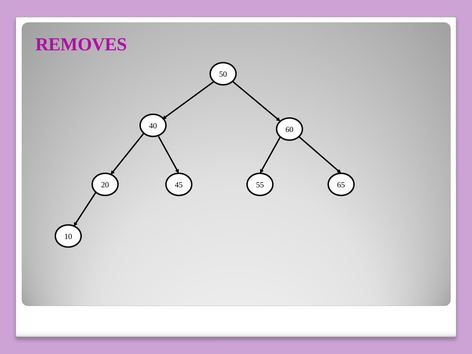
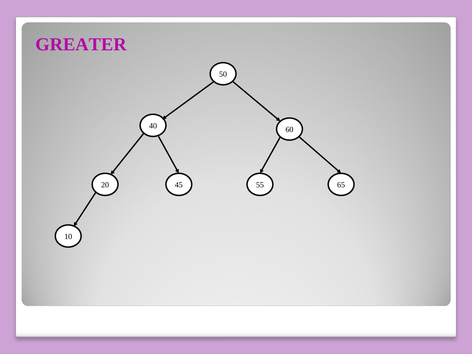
REMOVES: REMOVES -> GREATER (81, 44)
